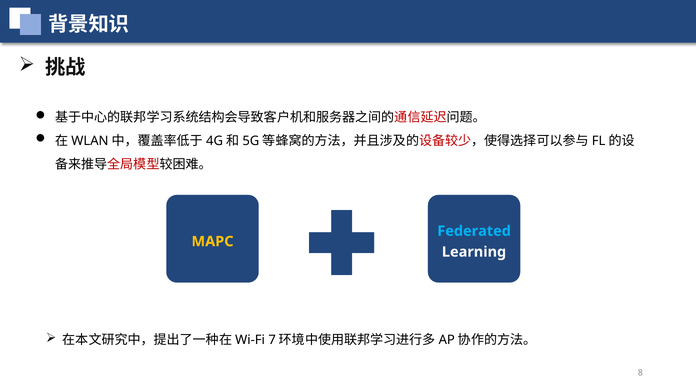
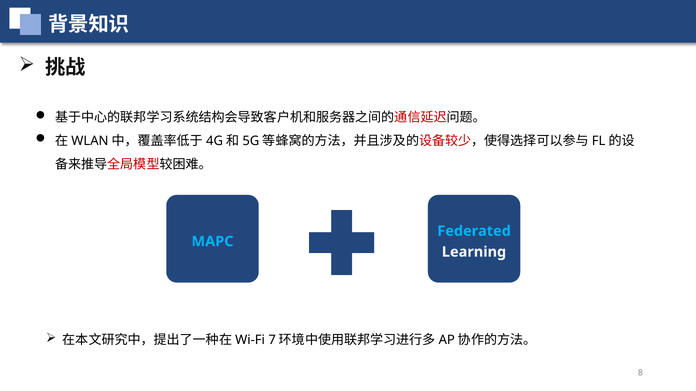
MAPC colour: yellow -> light blue (212, 242)
